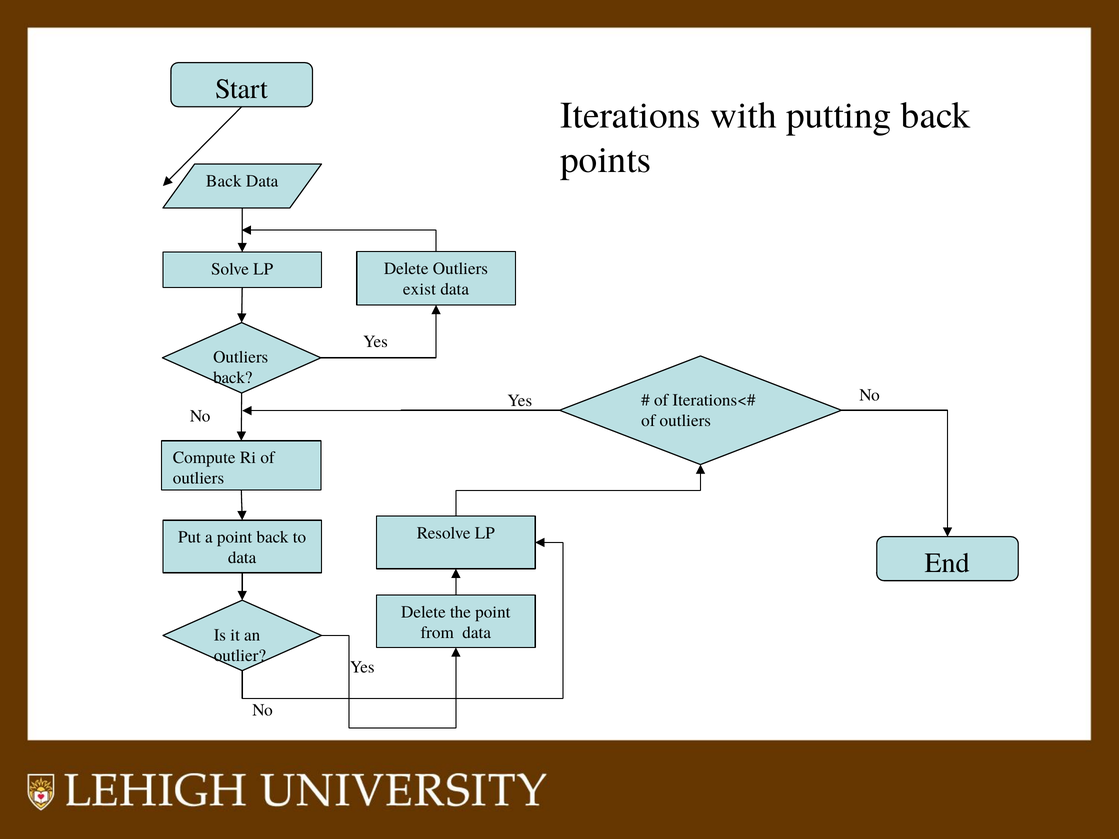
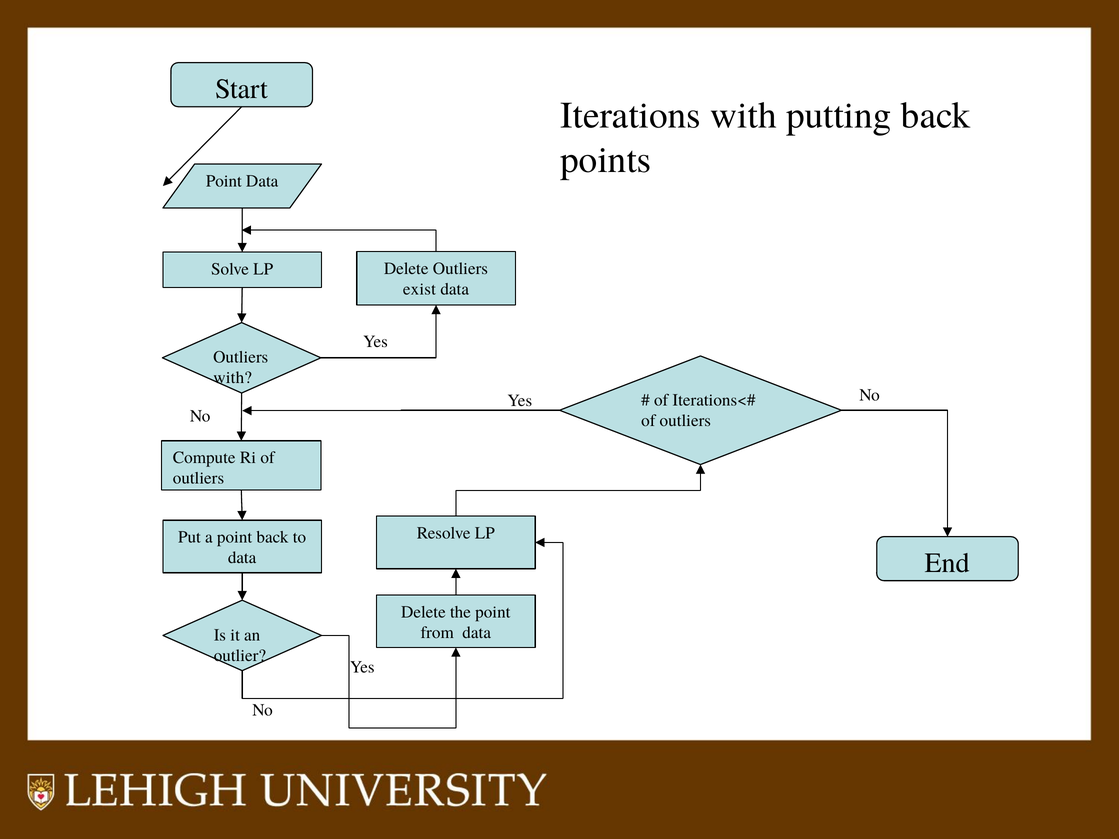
Back: Back -> Point (224, 181)
back: back -> with (233, 378)
